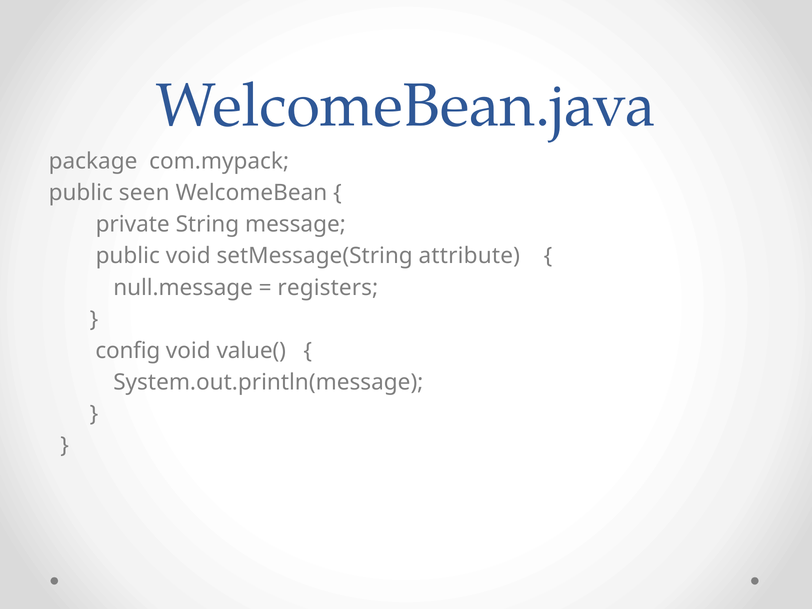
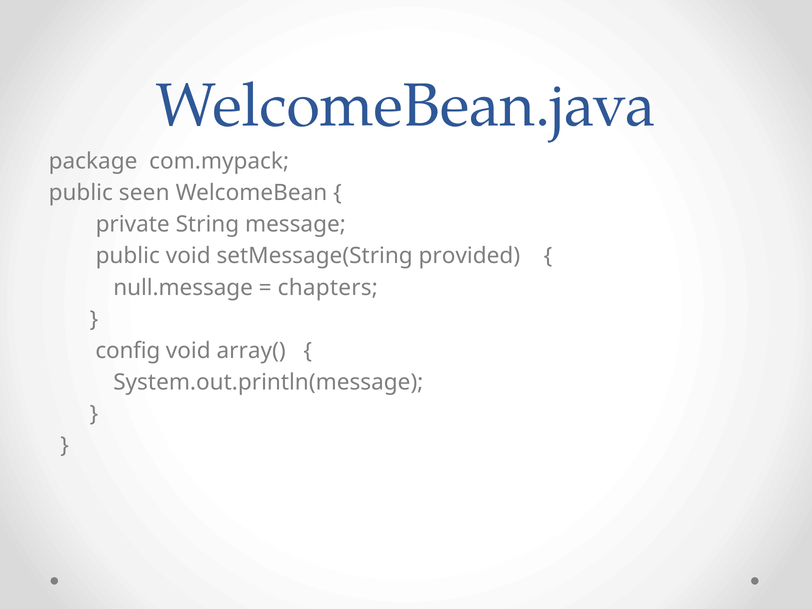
attribute: attribute -> provided (469, 256)
registers: registers -> chapters (328, 288)
value(: value( -> array( (251, 351)
